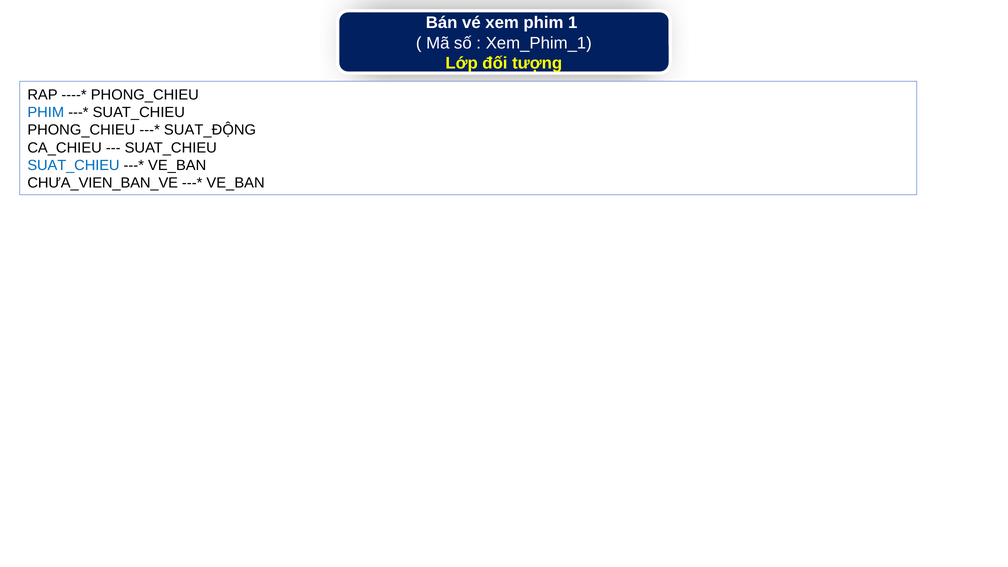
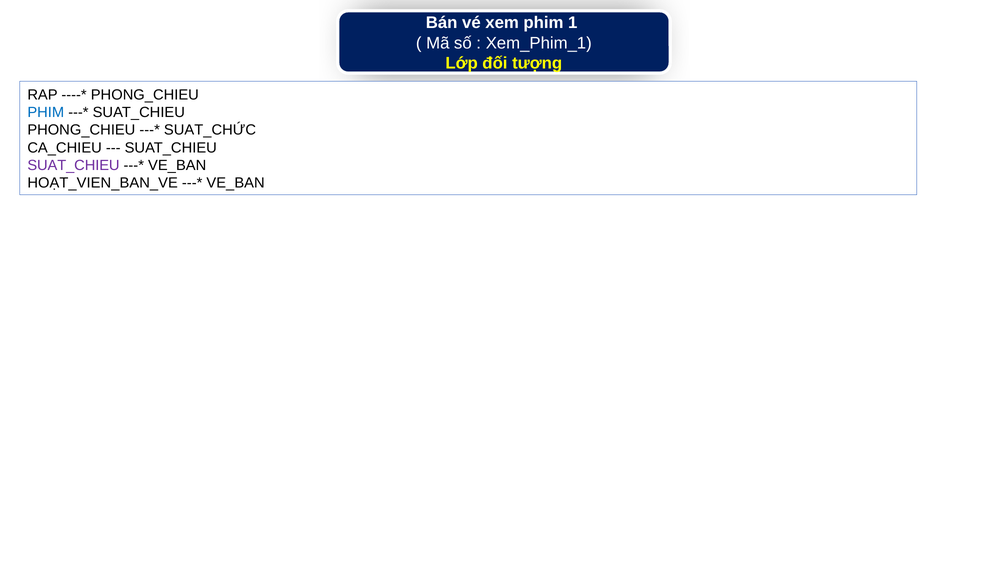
SUAT_ĐỘNG: SUAT_ĐỘNG -> SUAT_CHỨC (210, 130)
SUAT_CHIEU colour: blue -> purple (73, 165)
CHƯA_VIEN_BAN_VE: CHƯA_VIEN_BAN_VE -> HOẠT_VIEN_BAN_VE (103, 183)
